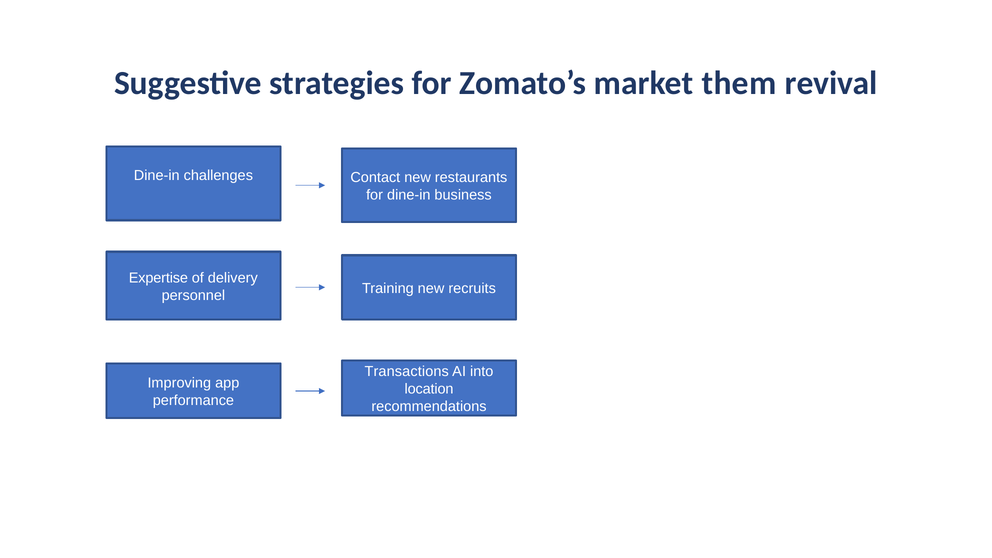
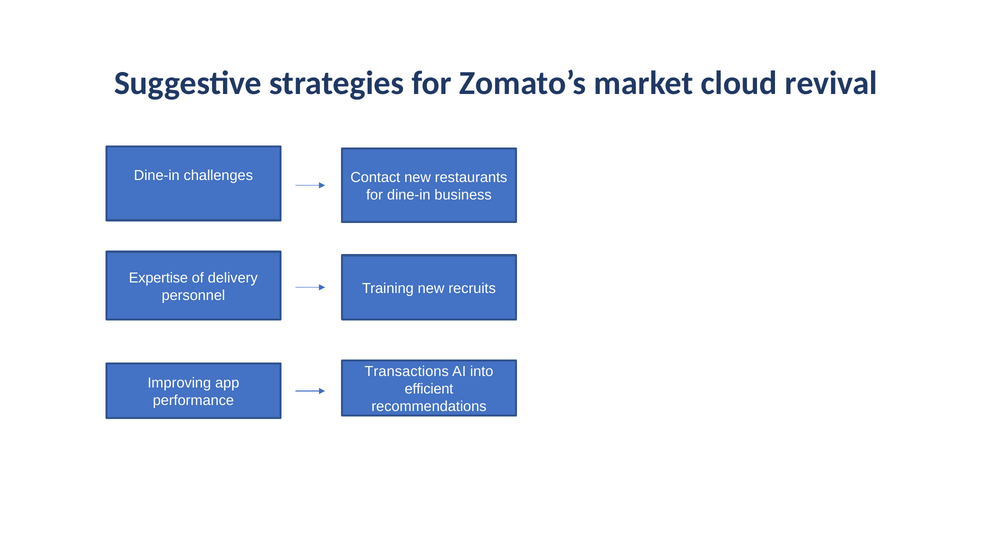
them: them -> cloud (739, 83)
location: location -> efficient (429, 389)
